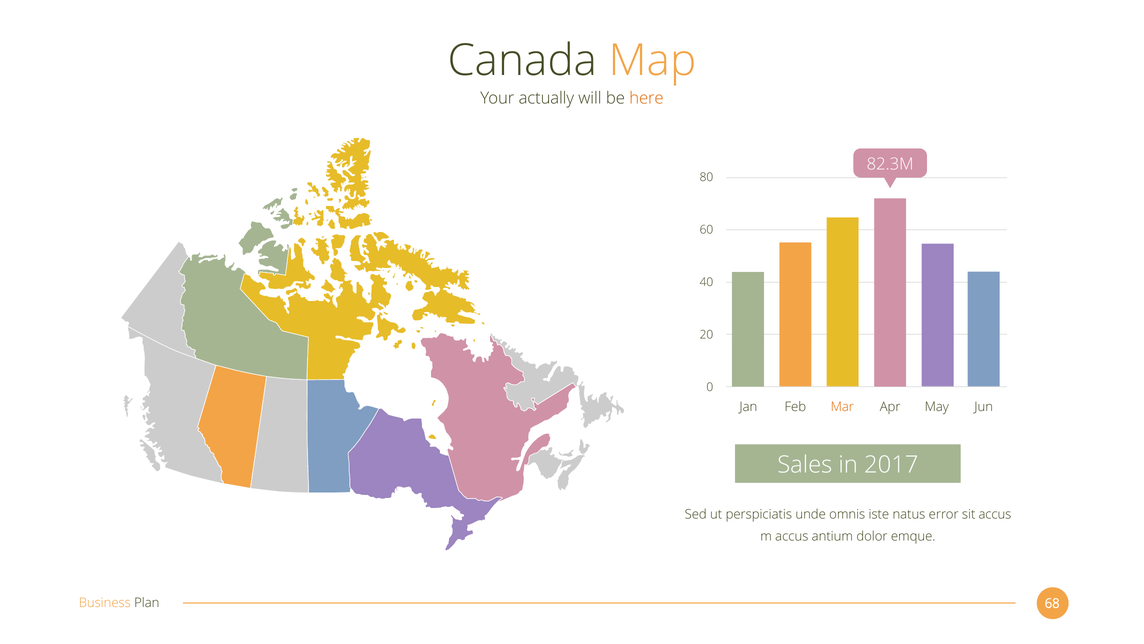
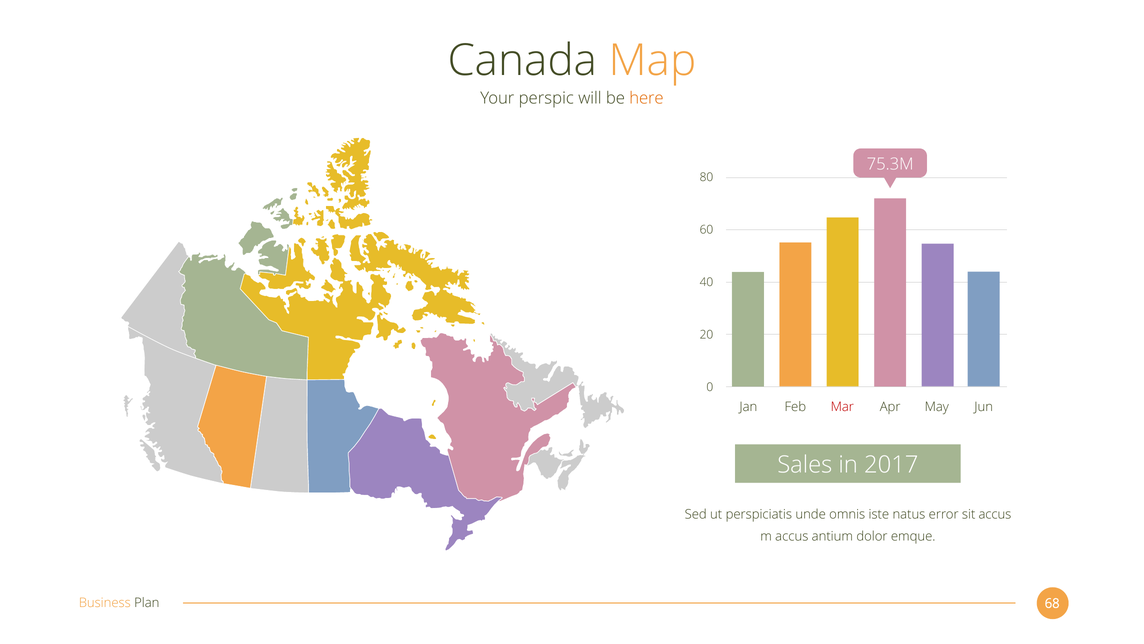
actually: actually -> perspic (546, 98)
82.3M: 82.3M -> 75.3M (890, 164)
Mar colour: orange -> red (842, 407)
